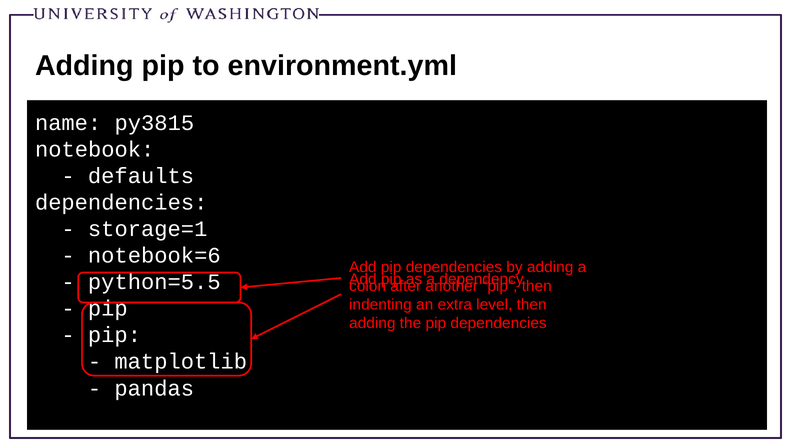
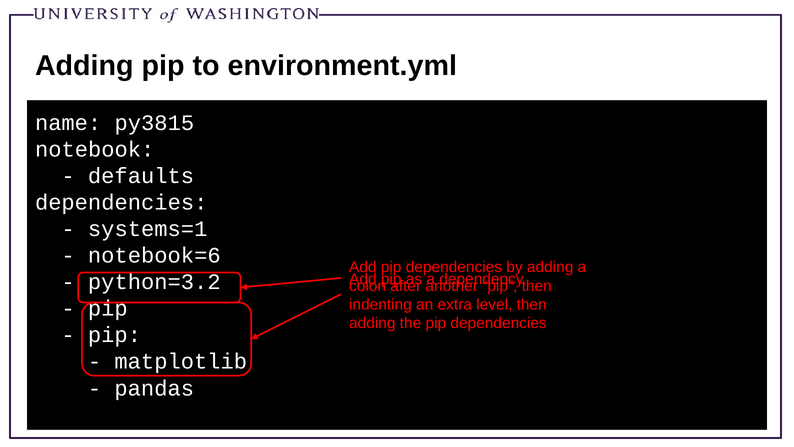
storage=1: storage=1 -> systems=1 (148, 229)
python=5.5: python=5.5 -> python=3.2 (154, 282)
